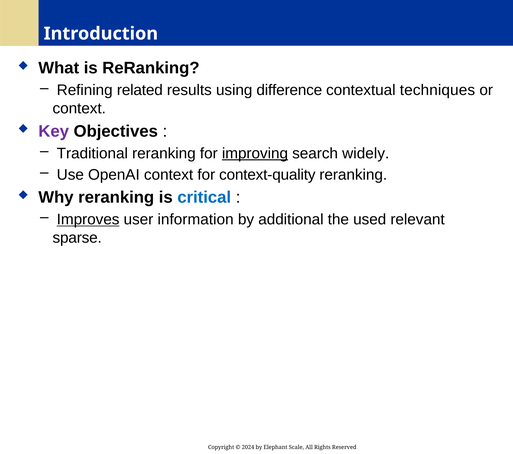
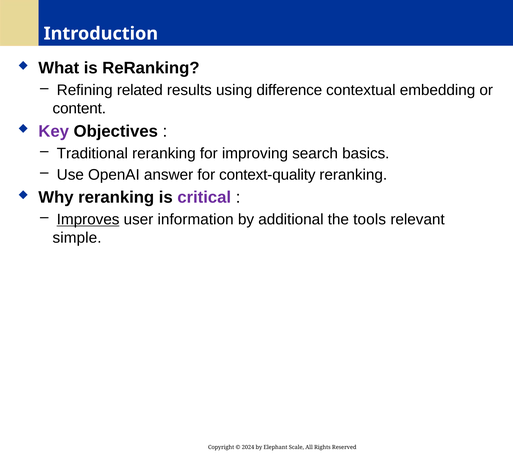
techniques: techniques -> embedding (438, 90)
context: context -> content (79, 109)
improving underline: present -> none (255, 153)
widely: widely -> basics (366, 153)
OpenAI context: context -> answer (169, 175)
critical colour: blue -> purple (204, 197)
used: used -> tools (370, 220)
sparse: sparse -> simple (77, 238)
